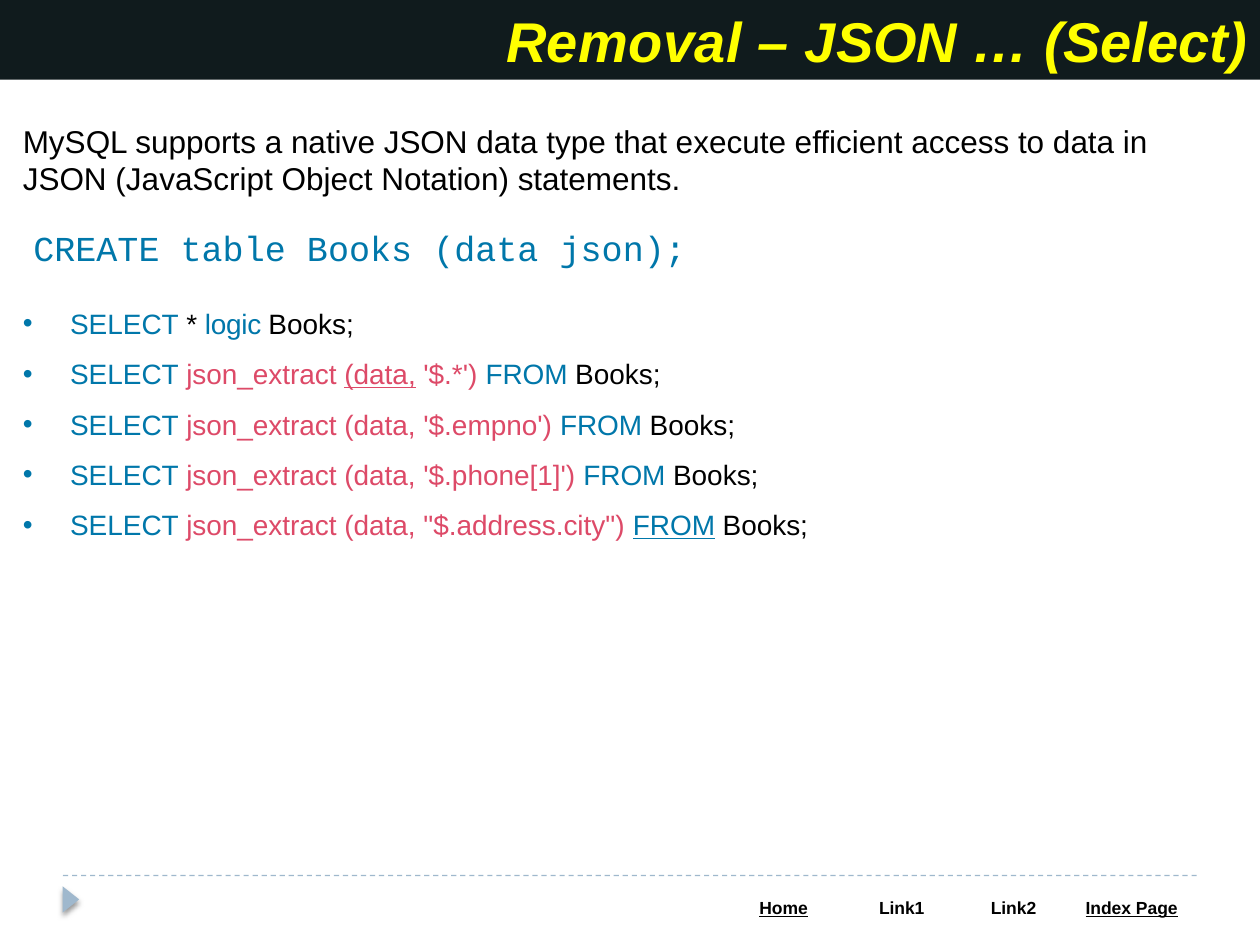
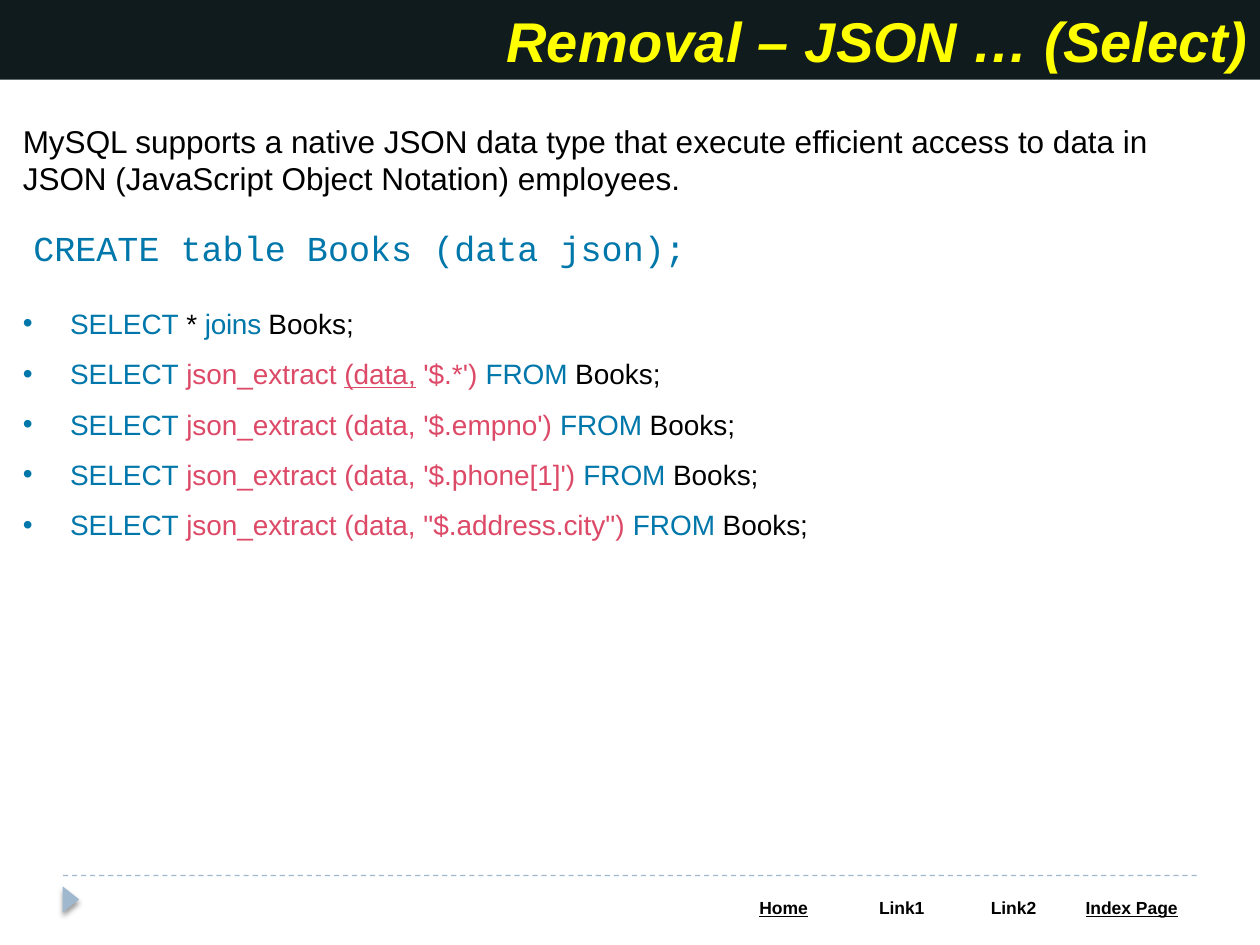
statements: statements -> employees (599, 181)
logic: logic -> joins (233, 325)
FROM underline: present -> none (674, 527)
